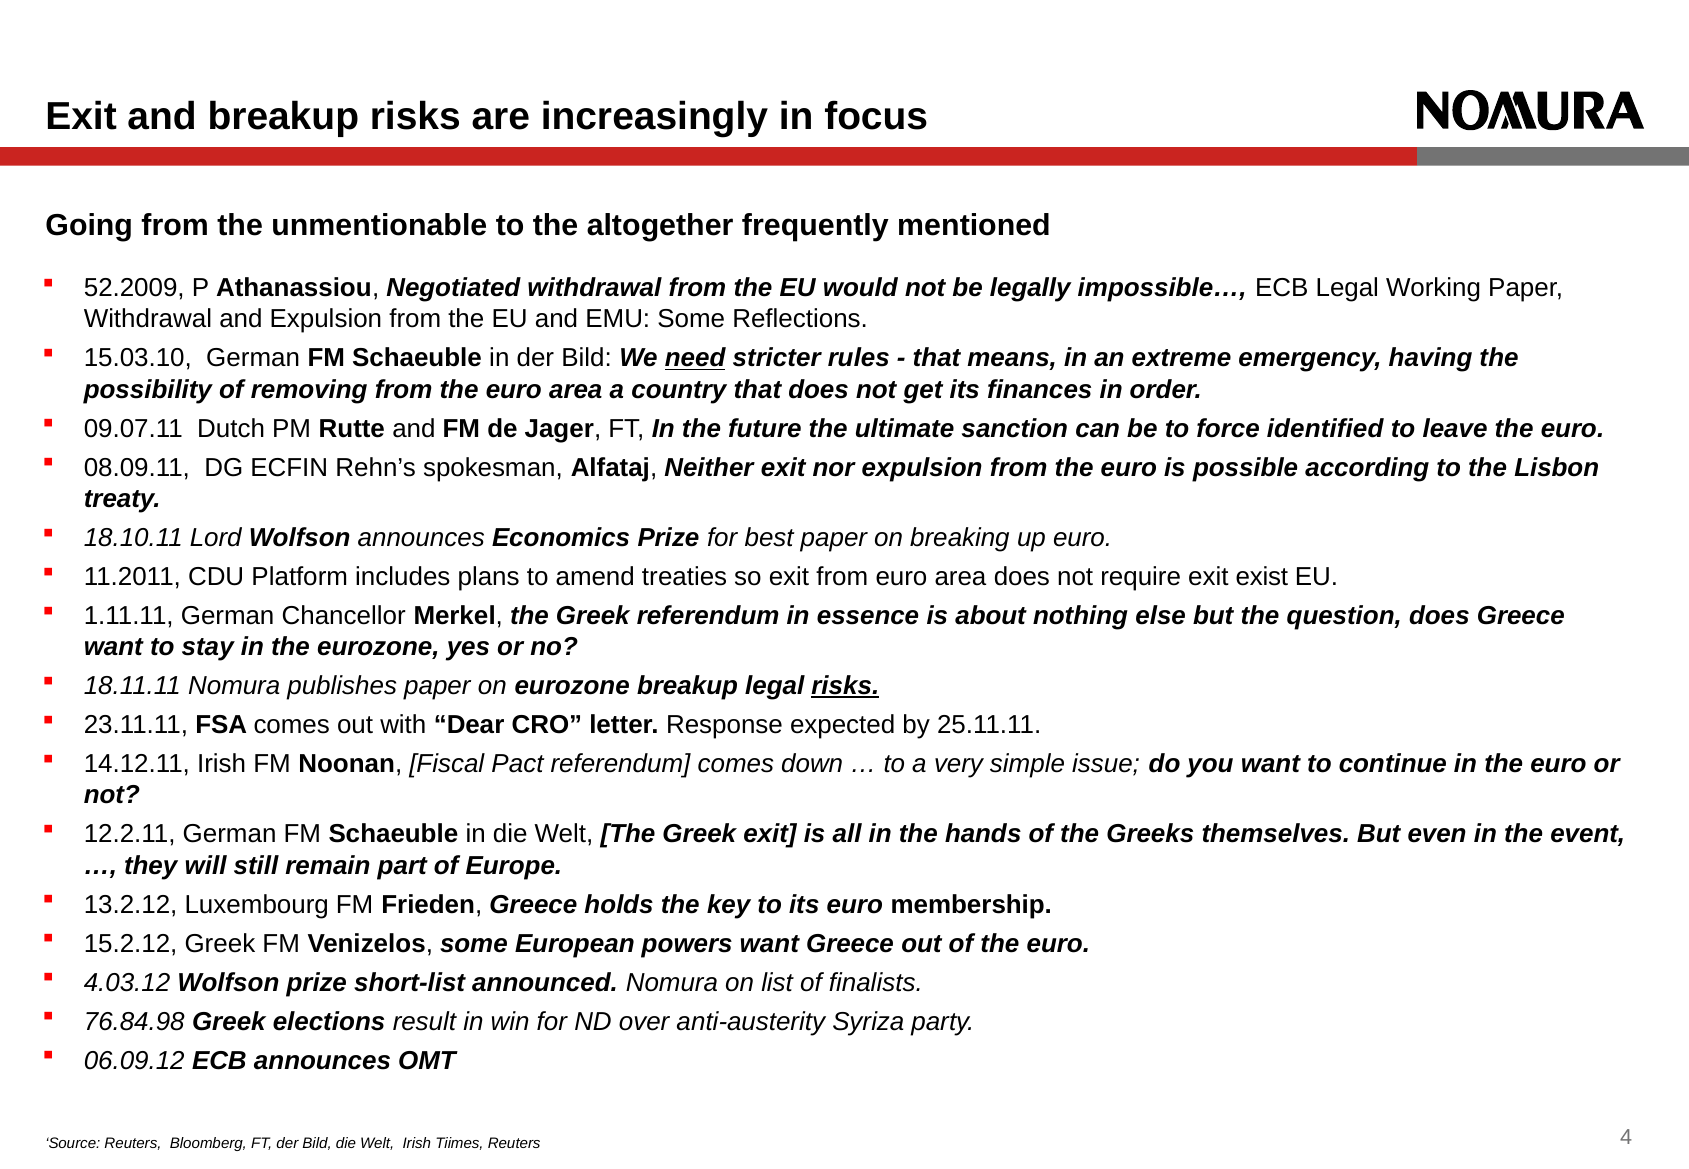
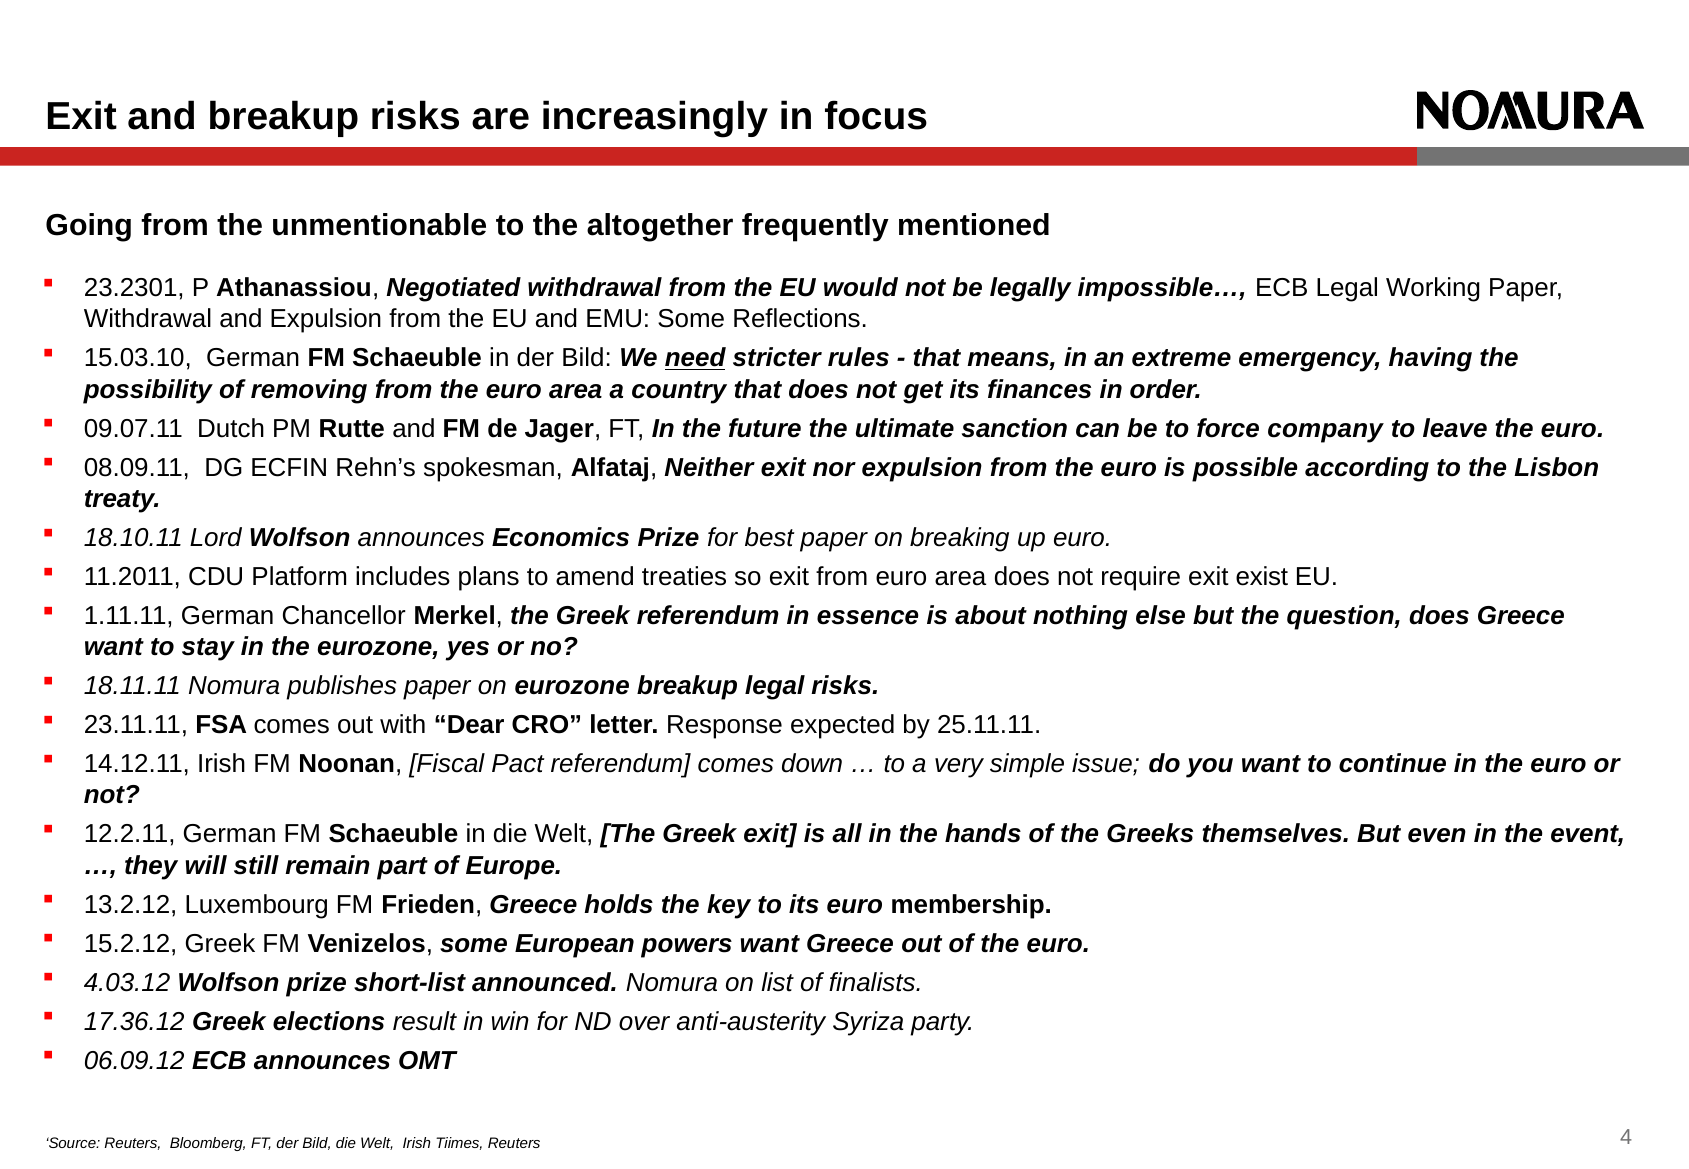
52.2009: 52.2009 -> 23.2301 (134, 288)
identified: identified -> company (1325, 429)
risks underline: present -> none (845, 686)
76.84.98: 76.84.98 -> 17.36.12 (134, 1022)
